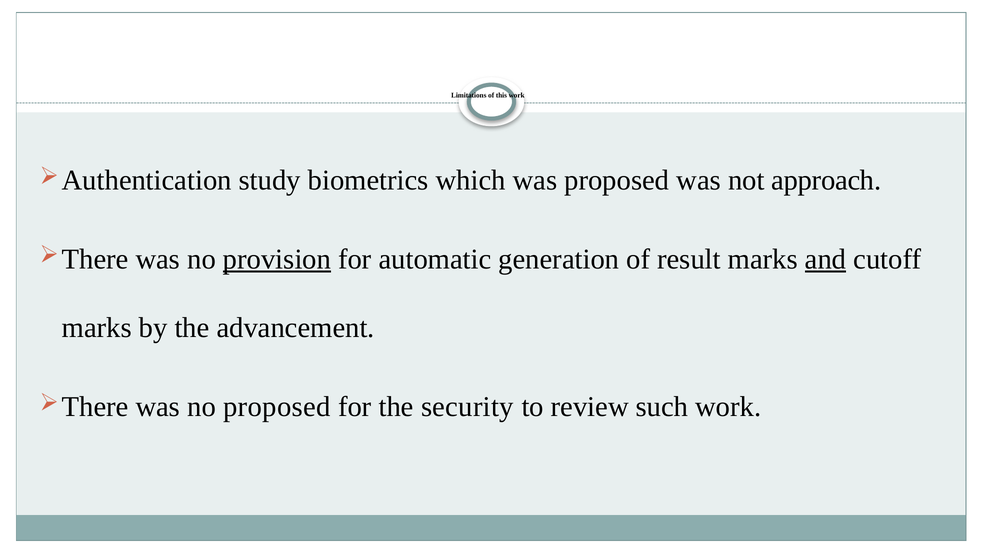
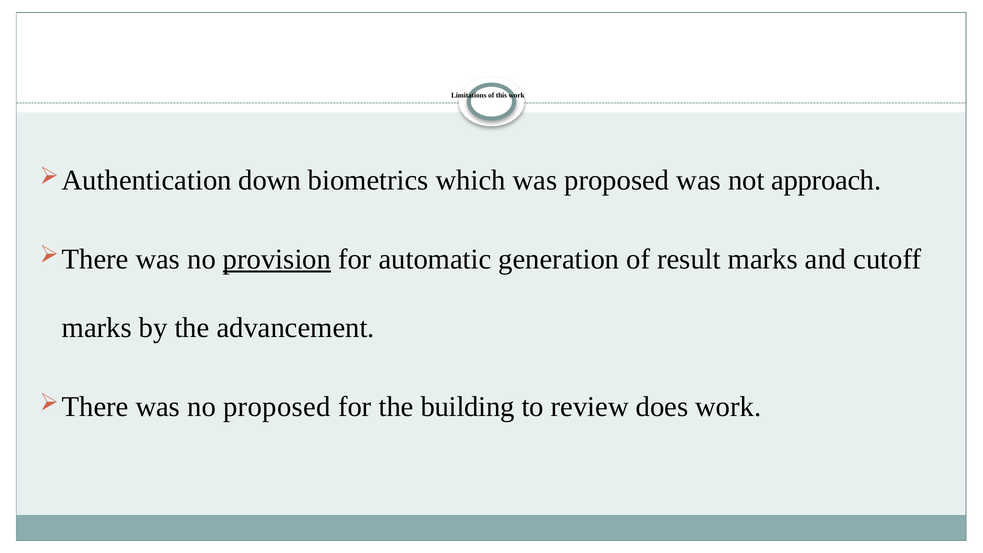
study: study -> down (270, 180)
and underline: present -> none (826, 259)
security: security -> building (468, 407)
such: such -> does (662, 407)
